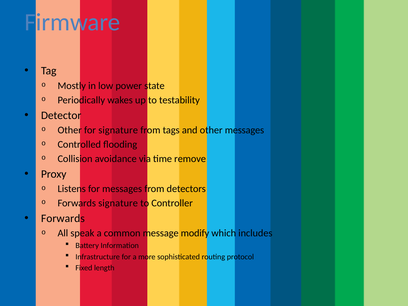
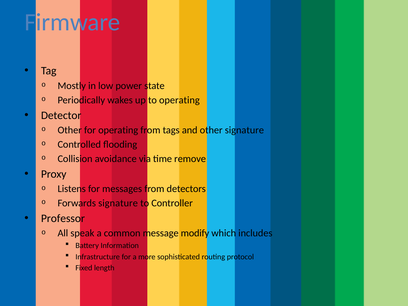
to testability: testability -> operating (179, 100)
for signature: signature -> operating (118, 130)
other messages: messages -> signature (244, 130)
Forwards: Forwards -> Professor (63, 218)
